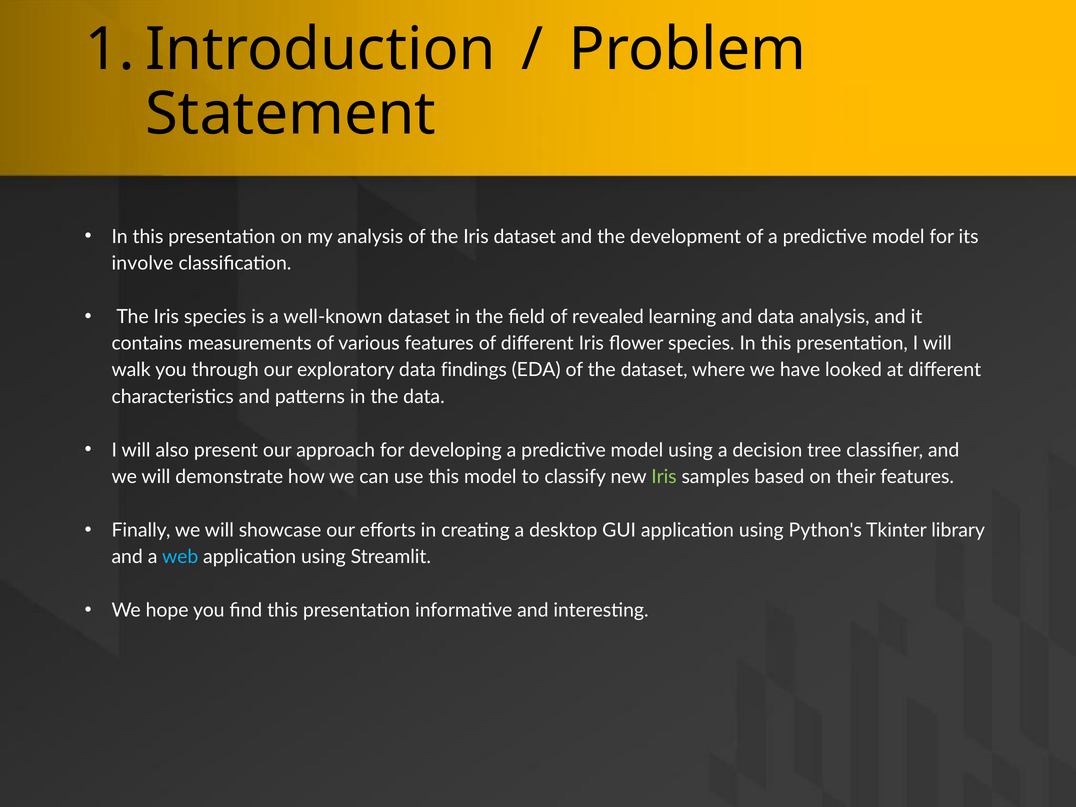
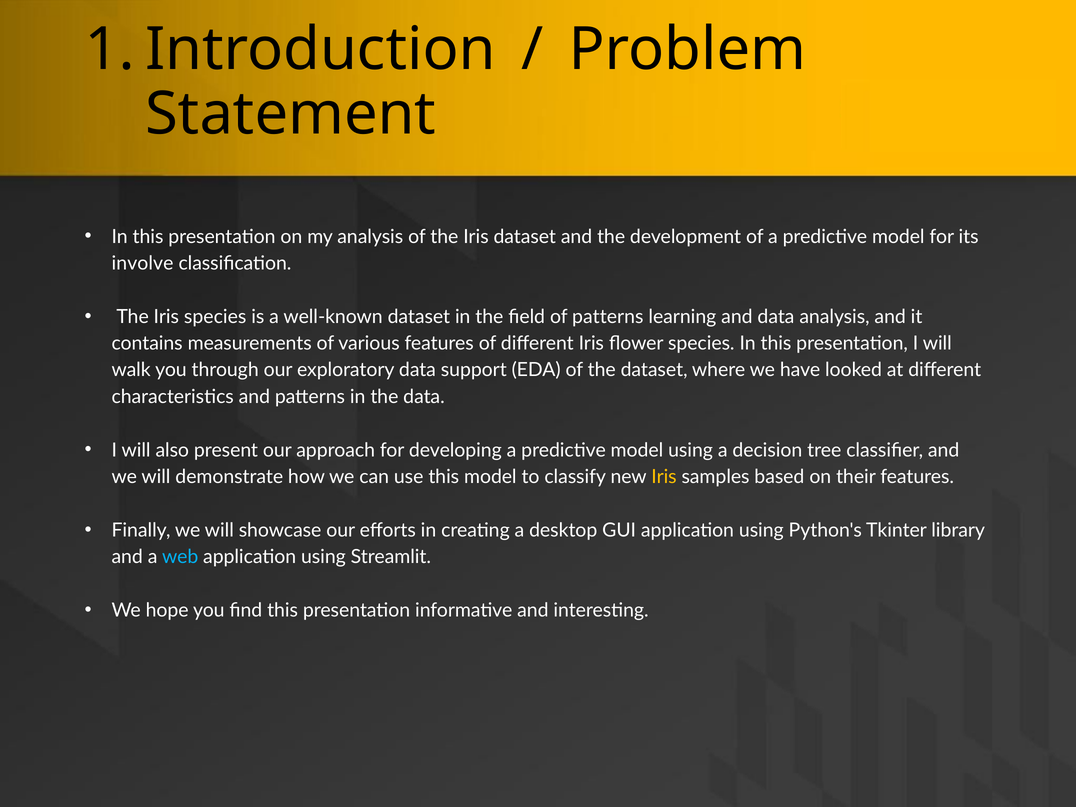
of revealed: revealed -> patterns (608, 317)
findings: findings -> support (474, 370)
Iris colour: light green -> yellow (664, 477)
